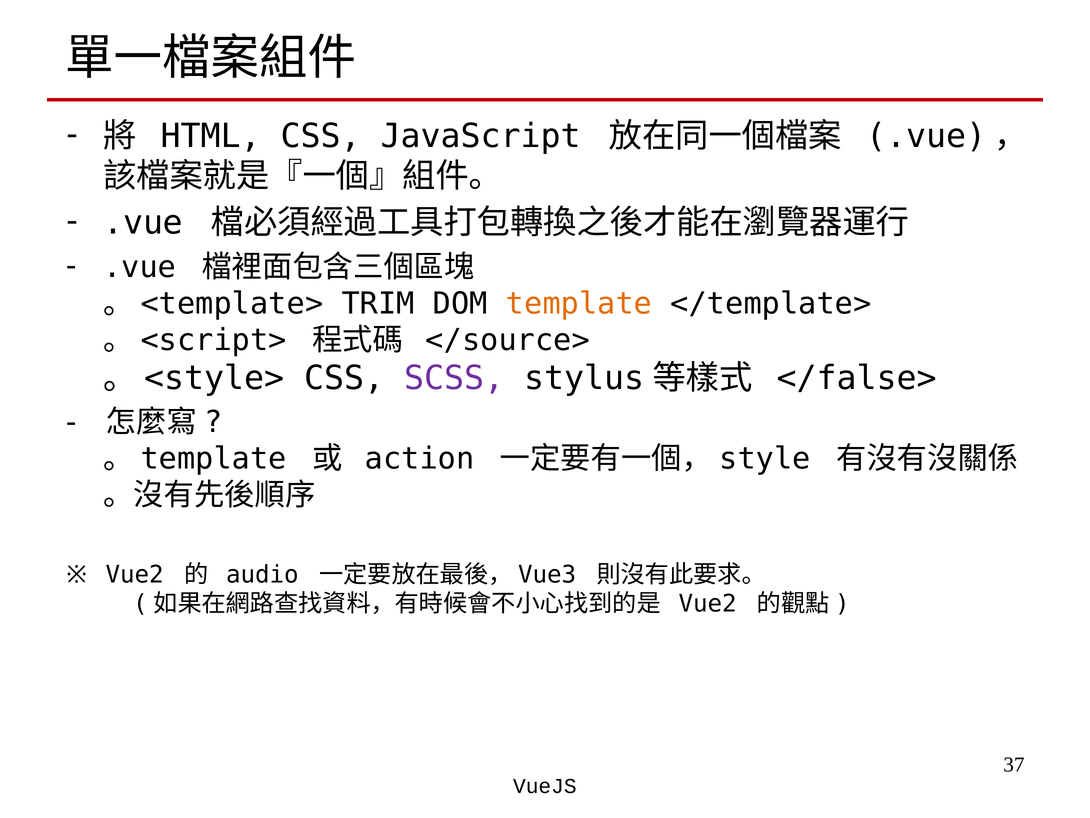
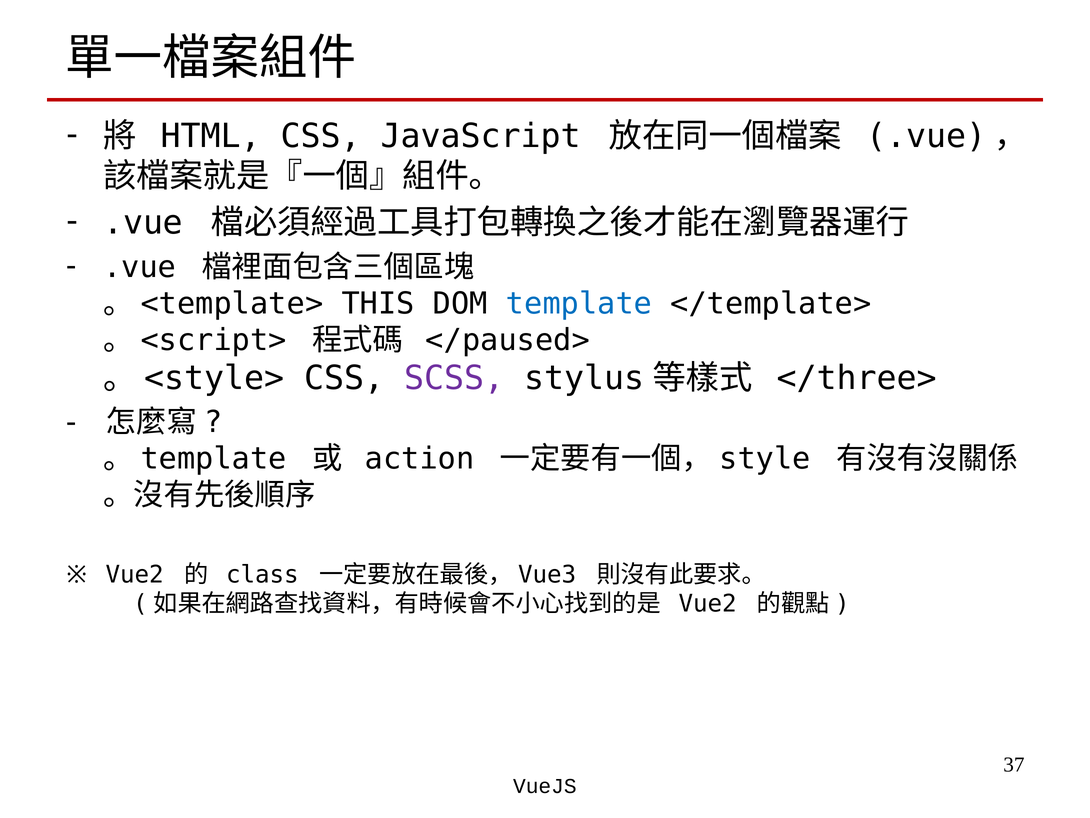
TRIM: TRIM -> THIS (378, 303)
template colour: orange -> blue (579, 303)
</source>: </source> -> </paused> (508, 340)
</false>: </false> -> </three> (857, 378)
audio: audio -> class (263, 574)
